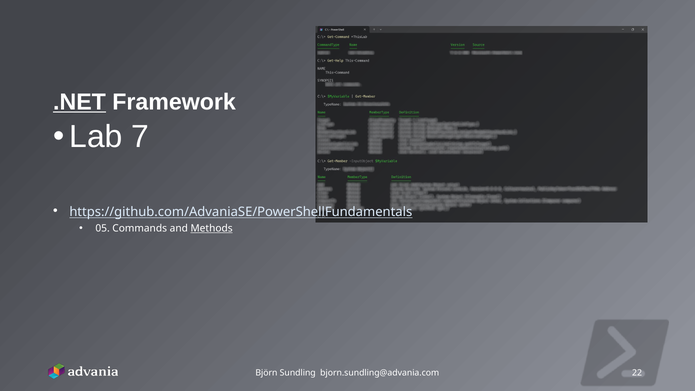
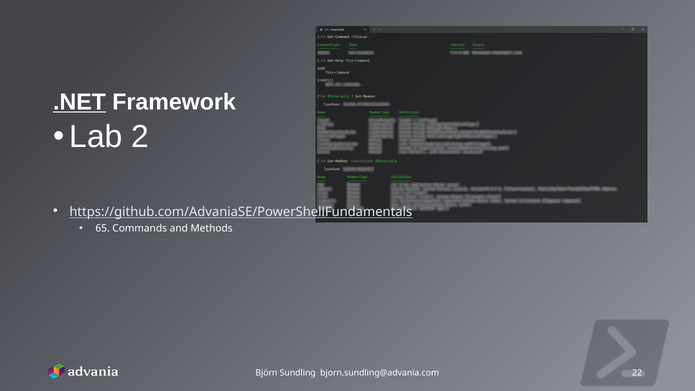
7: 7 -> 2 (140, 137)
05: 05 -> 65 (103, 228)
Methods underline: present -> none (212, 228)
